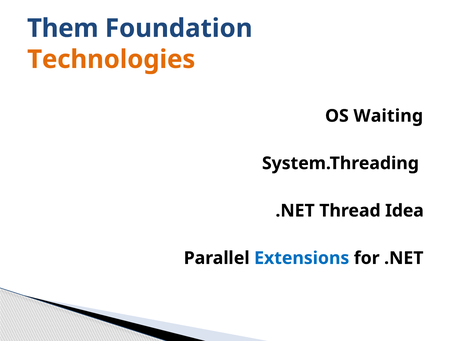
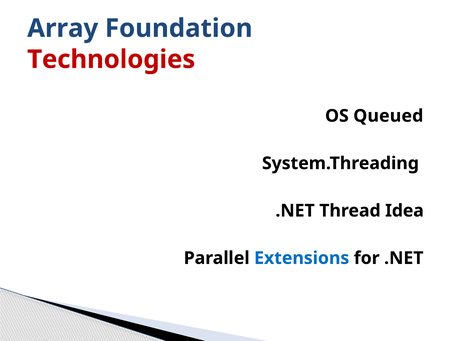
Them: Them -> Array (63, 28)
Technologies colour: orange -> red (111, 59)
Waiting: Waiting -> Queued (388, 116)
